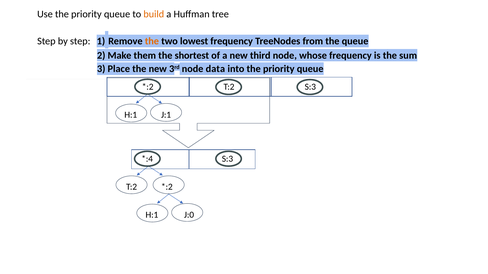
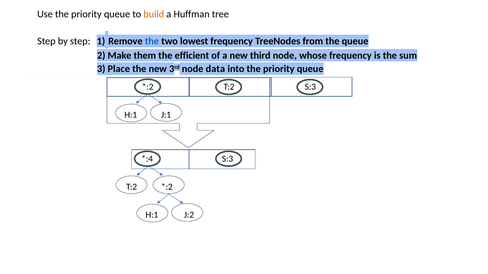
the colour: orange -> blue (152, 41)
shortest: shortest -> efficient (192, 55)
J:0: J:0 -> J:2 (189, 215)
